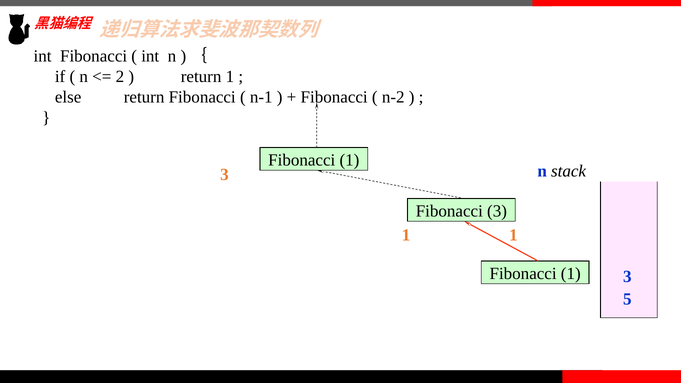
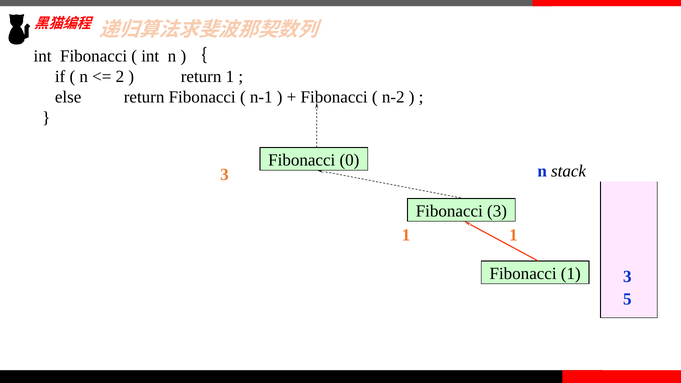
1: 1 -> 0 (349, 160)
